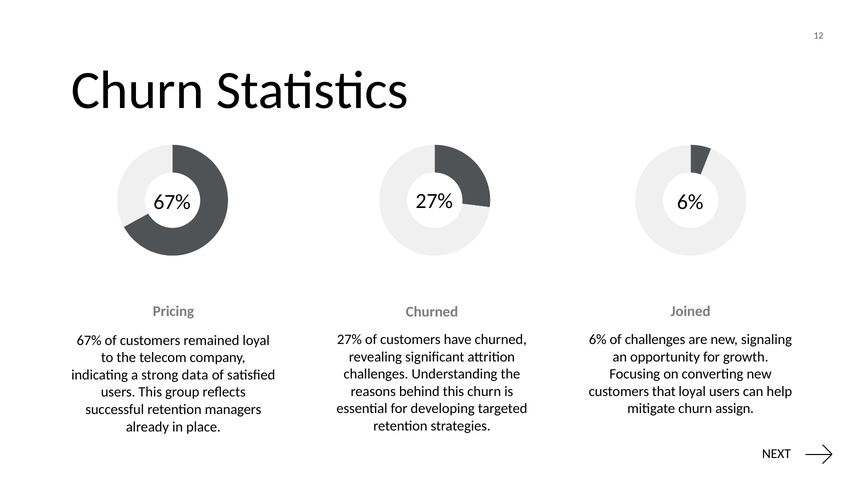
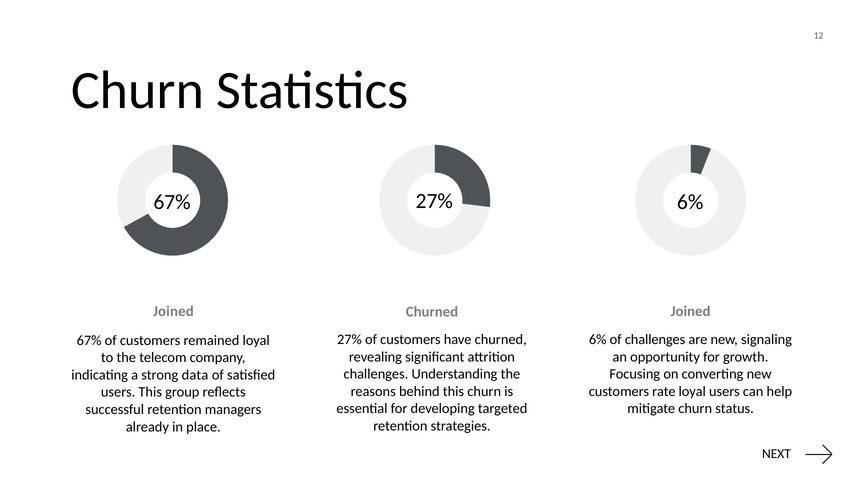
Pricing: Pricing -> Joined (173, 311)
that: that -> rate (664, 392)
assign: assign -> status (735, 409)
